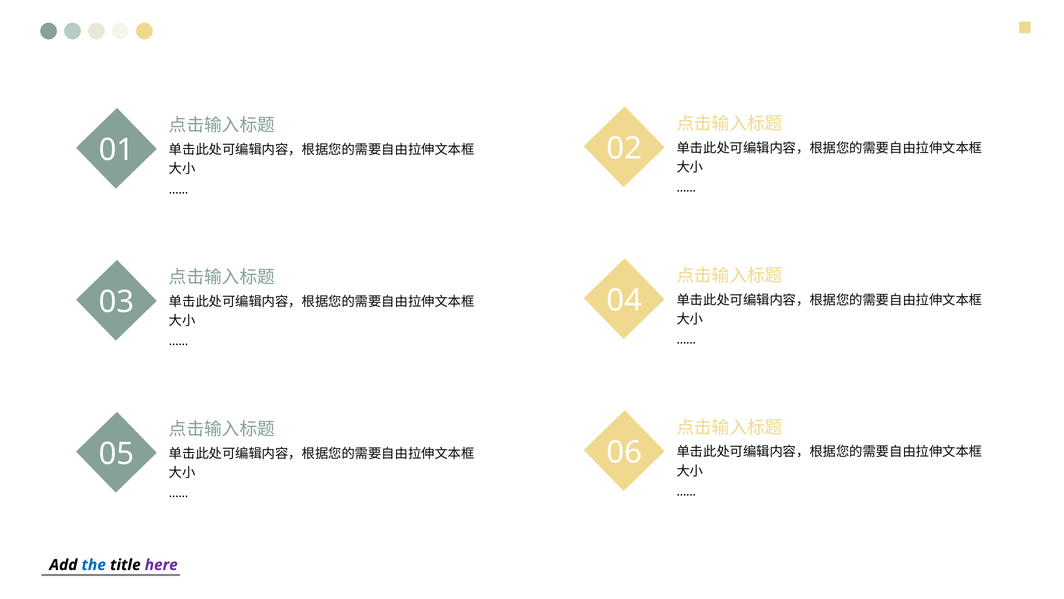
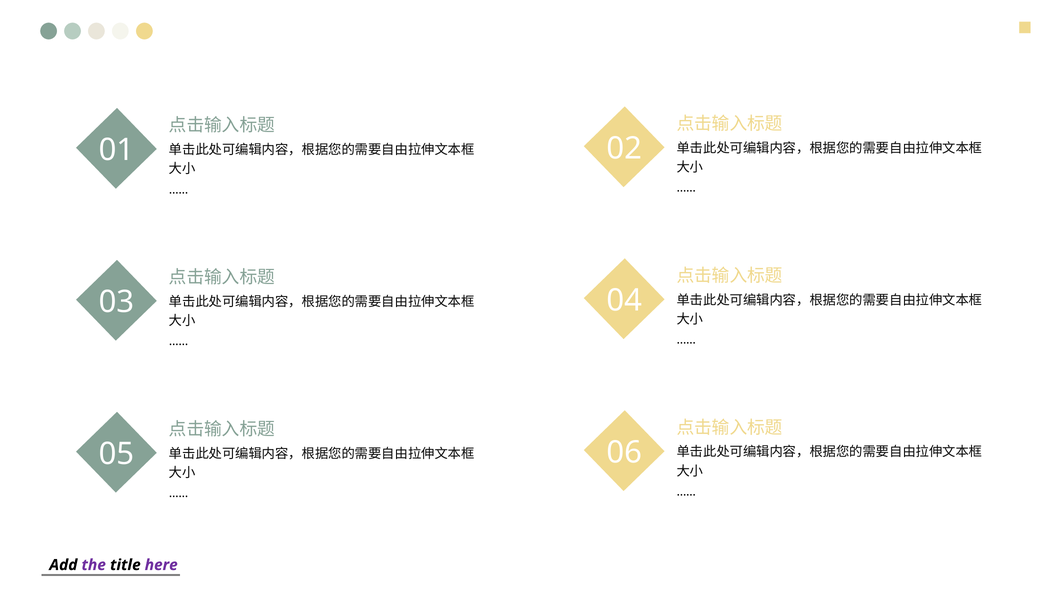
the colour: blue -> purple (94, 565)
